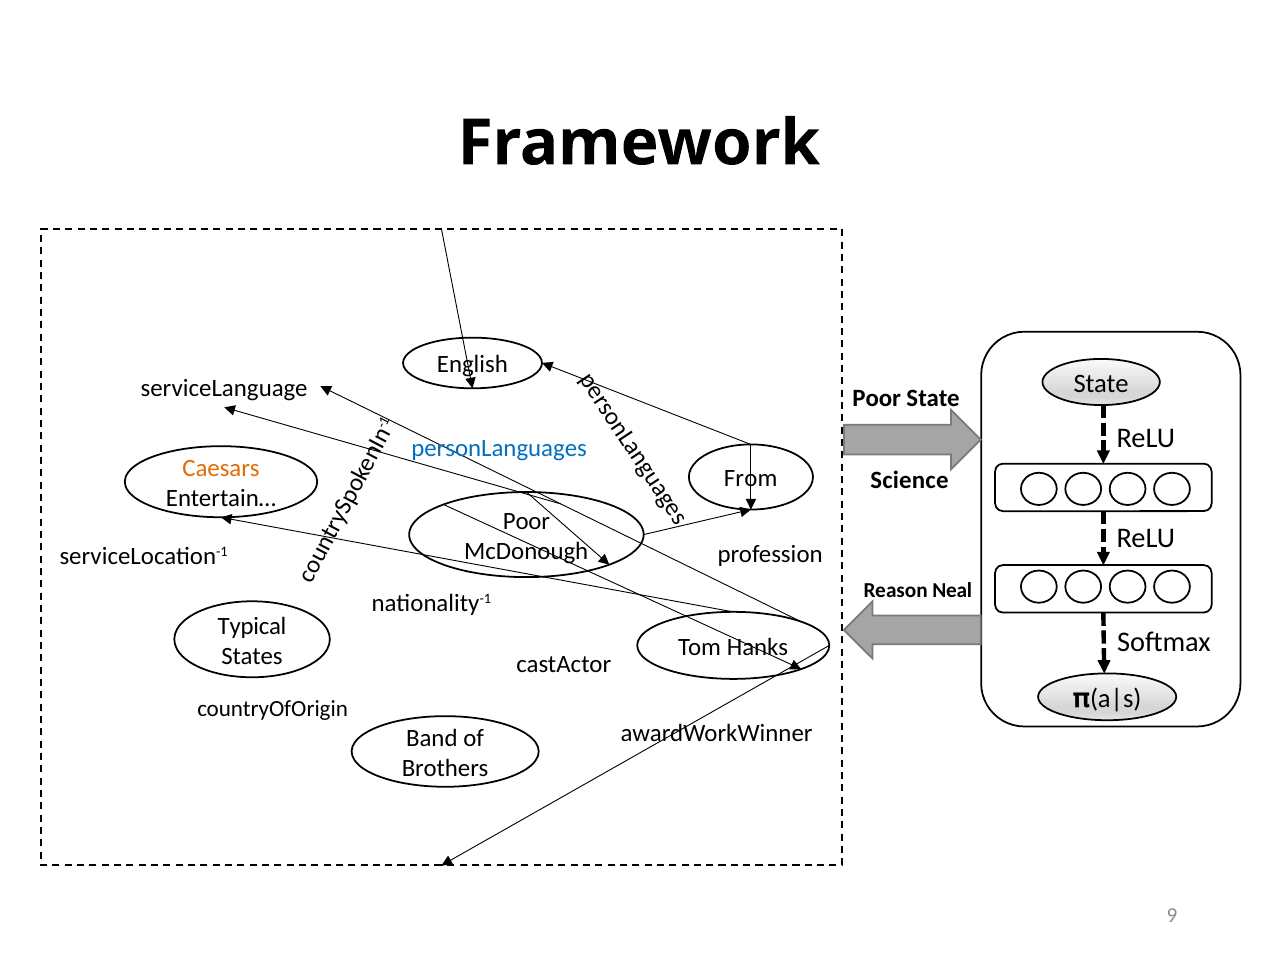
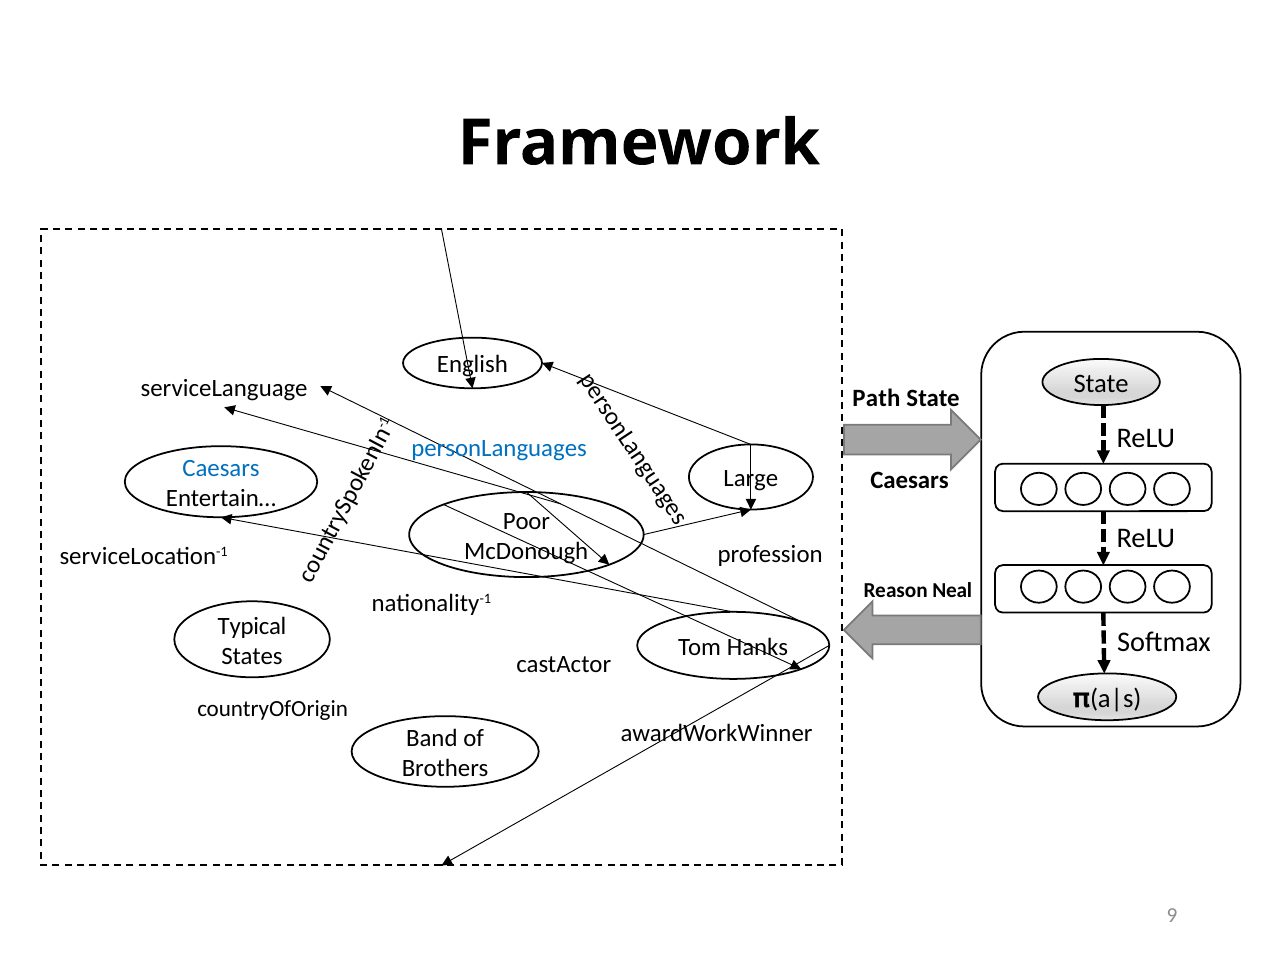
Poor: Poor -> Path (876, 398)
Caesars colour: orange -> blue (221, 468)
From: From -> Large (751, 478)
Science: Science -> Caesars (910, 480)
